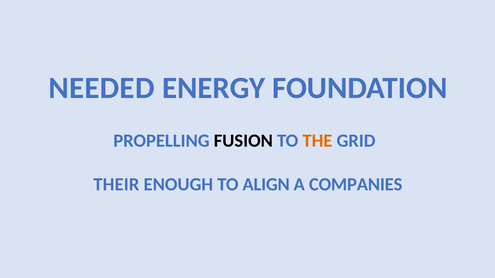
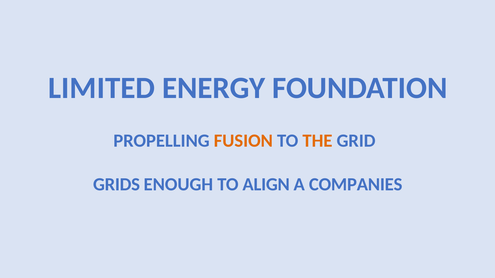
NEEDED: NEEDED -> LIMITED (102, 88)
FUSION colour: black -> orange (243, 141)
THEIR: THEIR -> GRIDS (117, 185)
